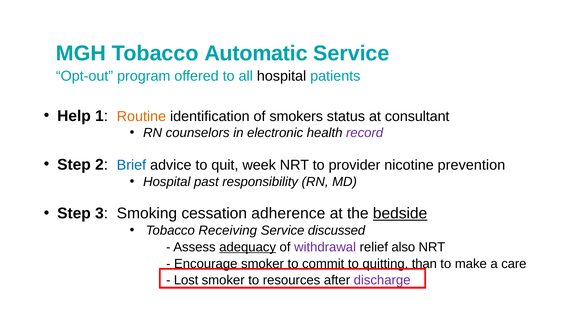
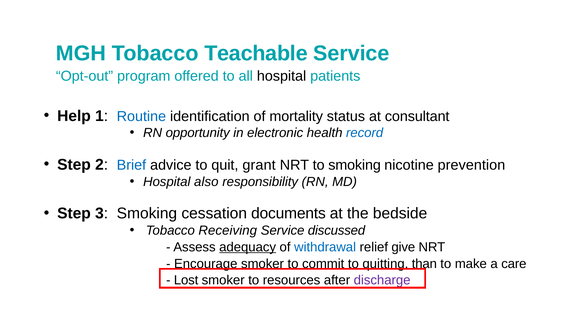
Automatic: Automatic -> Teachable (256, 53)
Routine colour: orange -> blue (141, 116)
smokers: smokers -> mortality (296, 116)
counselors: counselors -> opportunity (198, 133)
record colour: purple -> blue (365, 133)
week: week -> grant (259, 165)
to provider: provider -> smoking (355, 165)
past: past -> also (206, 181)
adherence: adherence -> documents (288, 213)
bedside underline: present -> none (400, 213)
withdrawal colour: purple -> blue (325, 247)
also: also -> give (403, 247)
